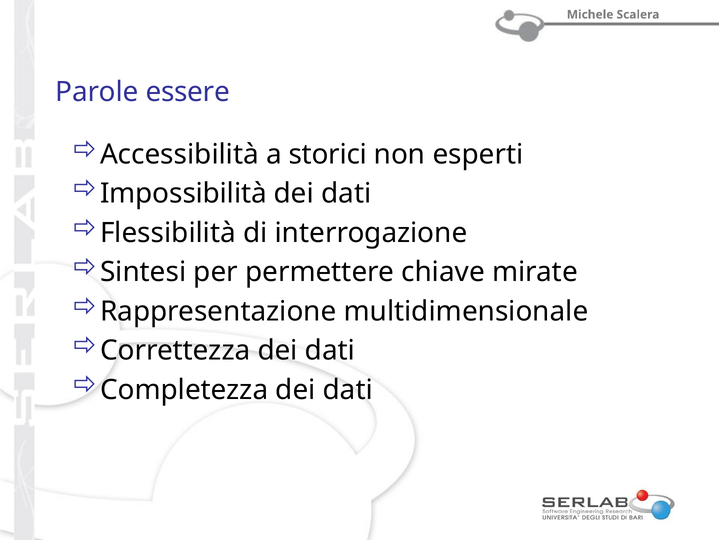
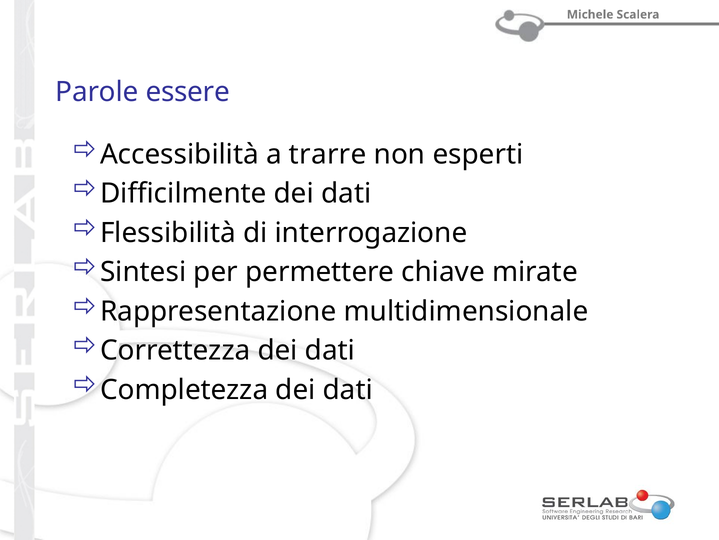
storici: storici -> trarre (328, 154)
Impossibilità: Impossibilità -> Difficilmente (183, 193)
